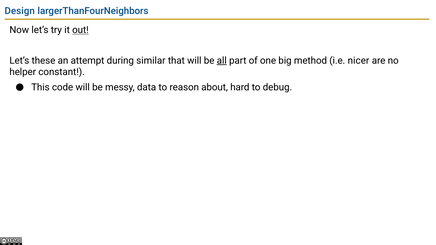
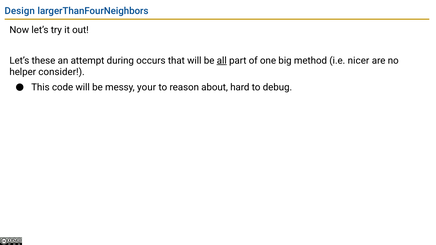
out underline: present -> none (80, 30)
similar: similar -> occurs (151, 61)
constant: constant -> consider (62, 72)
data: data -> your (147, 87)
